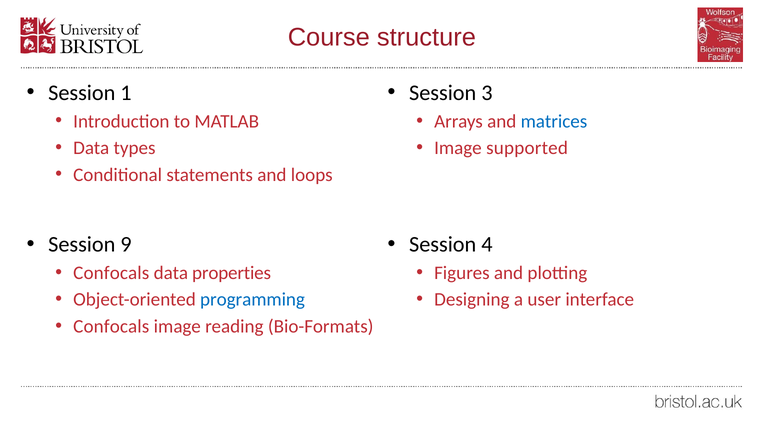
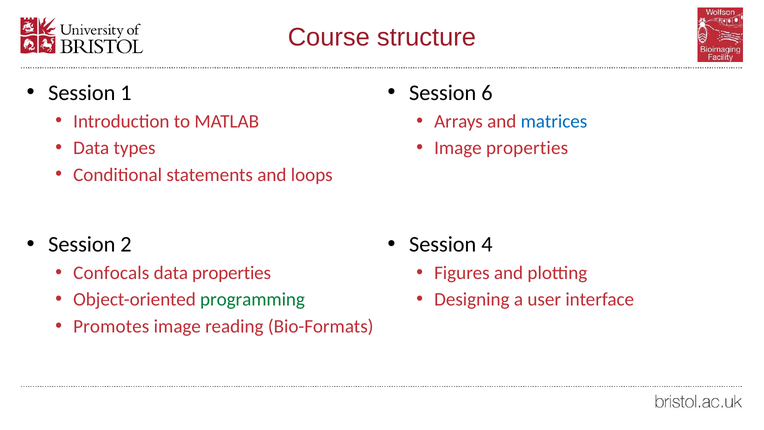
3: 3 -> 6 (487, 93)
Image supported: supported -> properties (527, 148)
9: 9 -> 2 (126, 244)
programming colour: blue -> green (253, 299)
Confocals: Confocals -> Promotes (111, 326)
